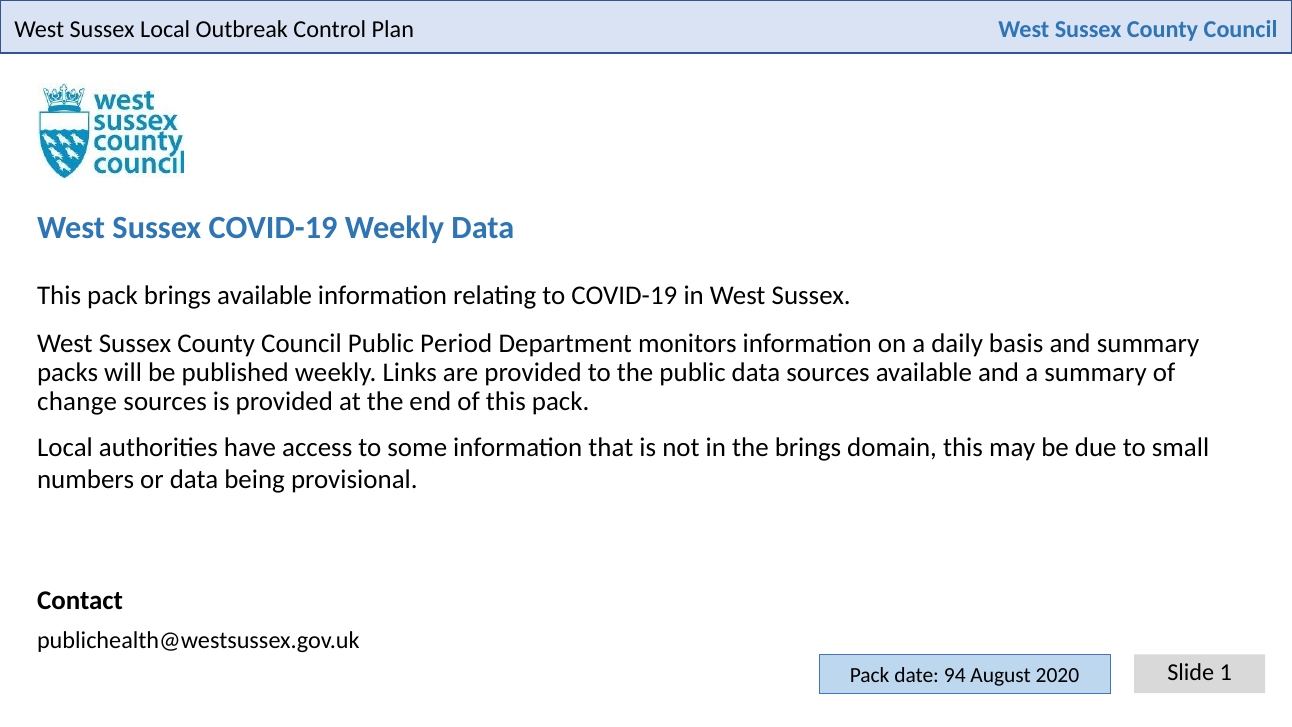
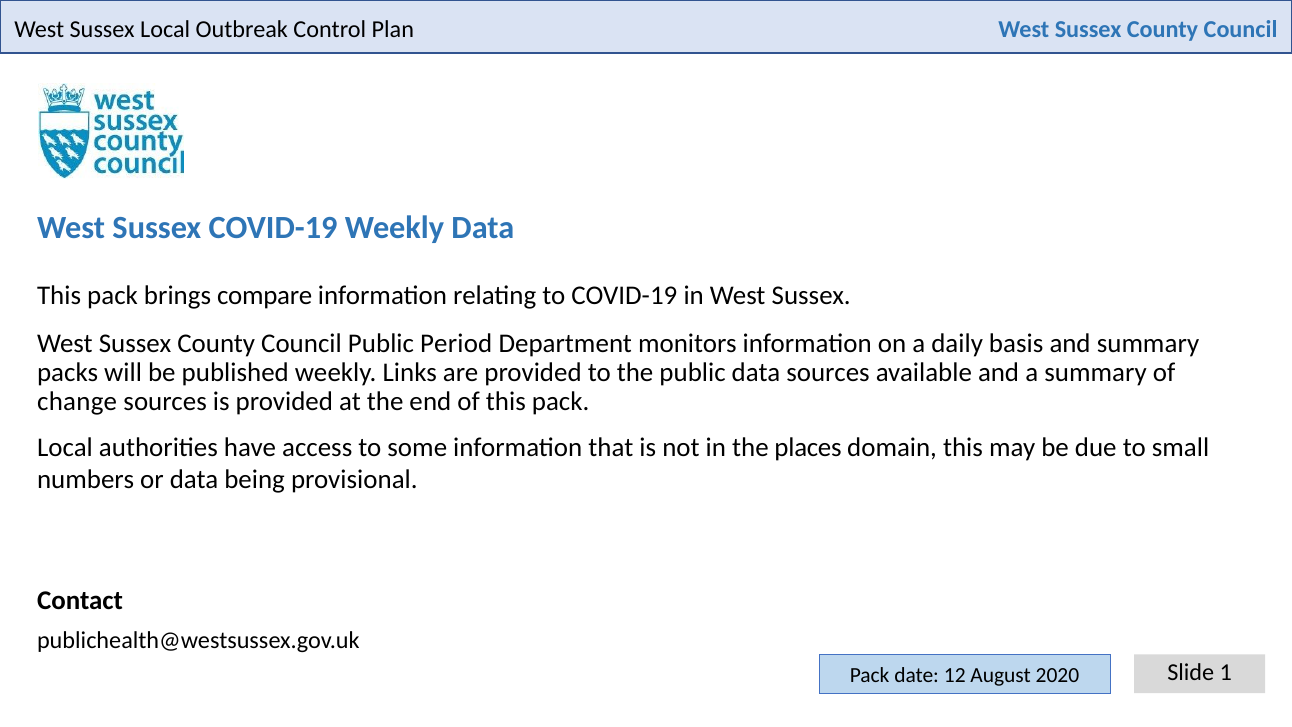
brings available: available -> compare (265, 295)
the brings: brings -> places (808, 448)
94: 94 -> 12 (955, 675)
